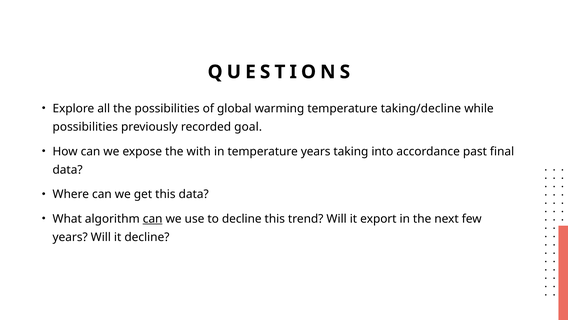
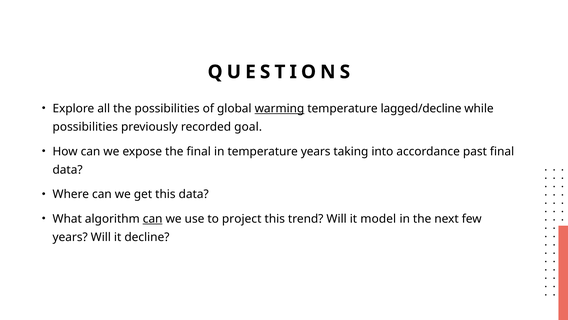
warming underline: none -> present (279, 108)
taking/decline: taking/decline -> lagged/decline (421, 108)
the with: with -> final (199, 151)
to decline: decline -> project (242, 218)
export: export -> model (378, 218)
